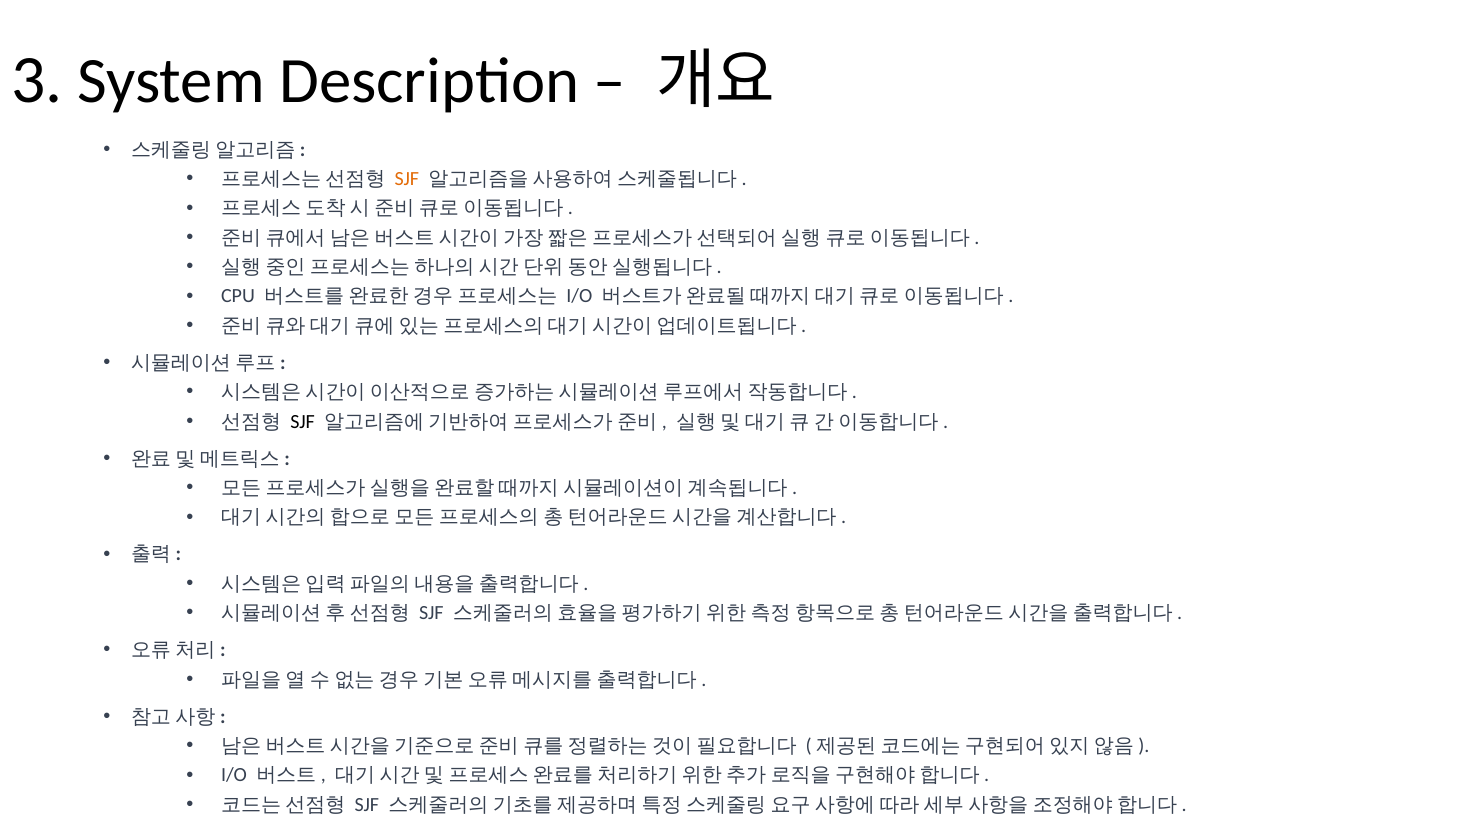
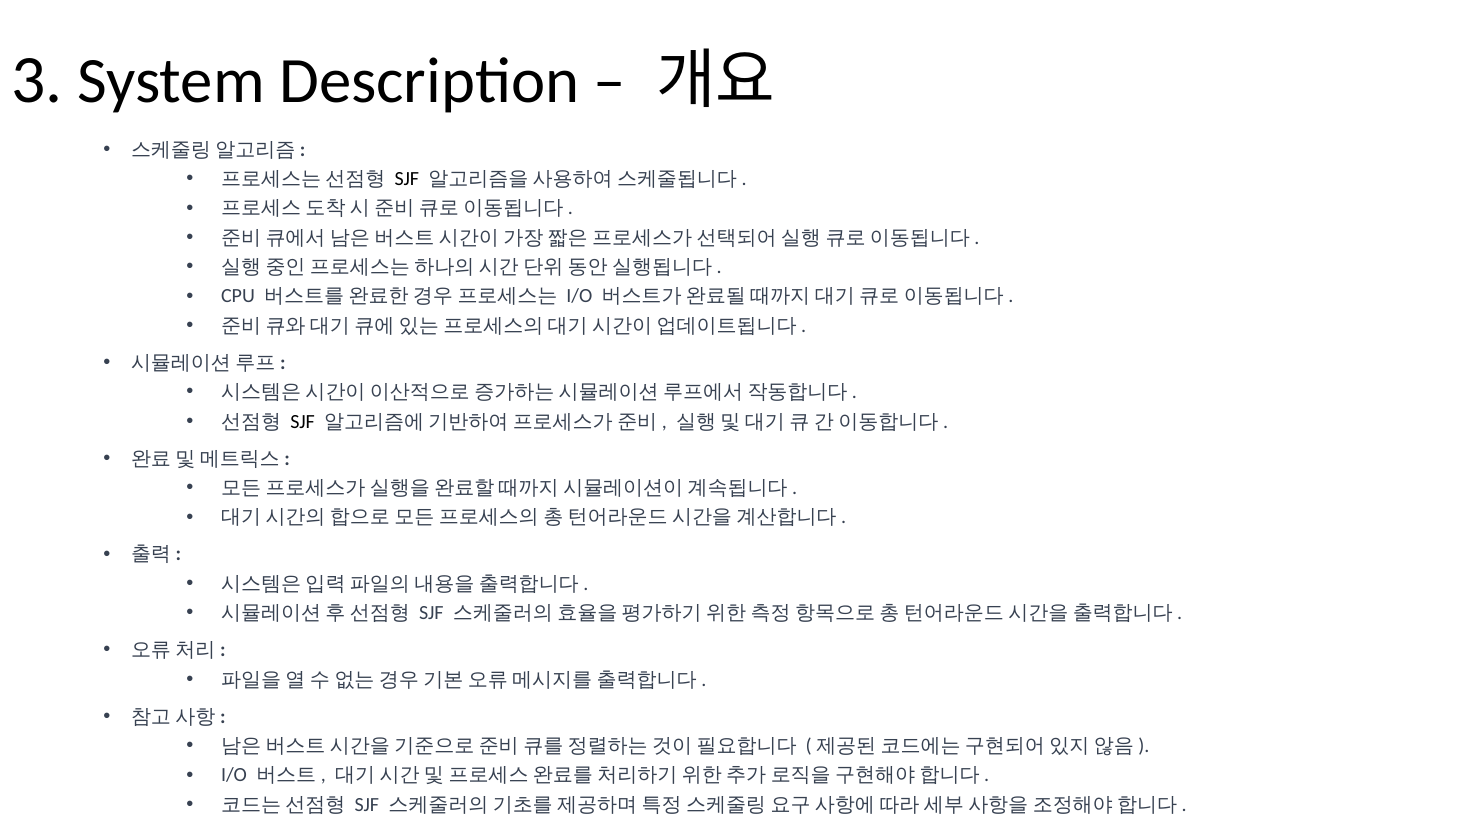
SJF colour: orange -> black (407, 179)
